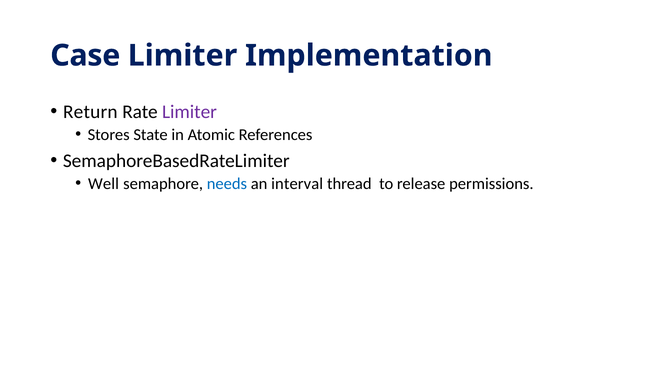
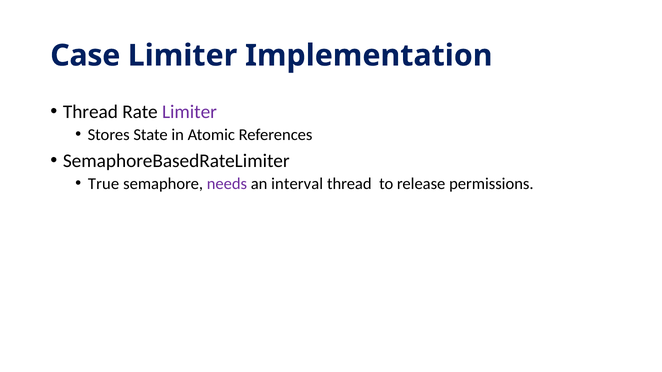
Return: Return -> Thread (90, 112)
Well: Well -> True (104, 184)
needs colour: blue -> purple (227, 184)
